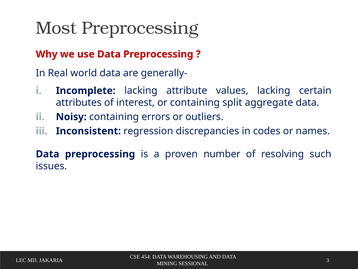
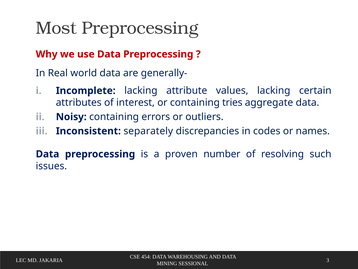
split: split -> tries (232, 102)
regression: regression -> separately (148, 131)
